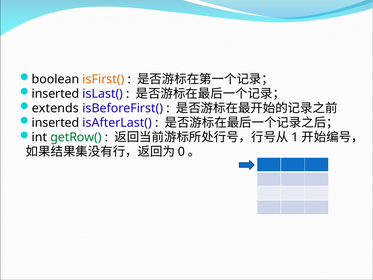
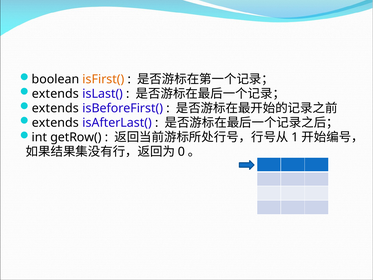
inserted: inserted -> extends (55, 94)
inserted: inserted -> extends (55, 123)
getRow( colour: green -> black (76, 137)
